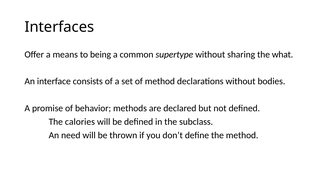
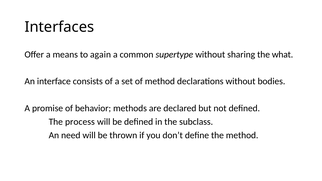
being: being -> again (101, 54)
calories: calories -> process (80, 122)
